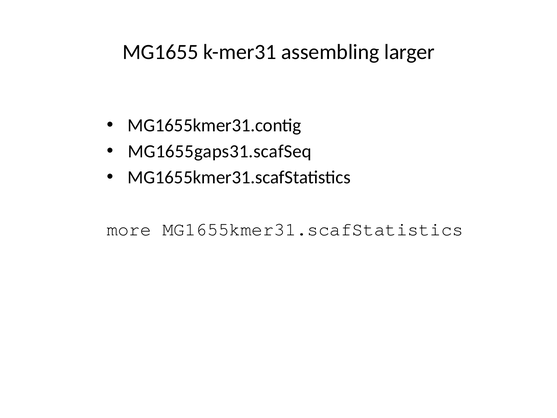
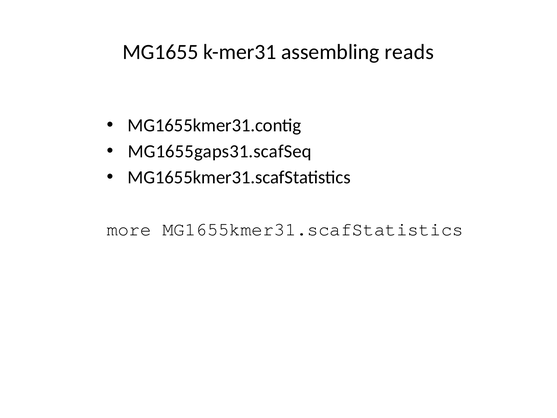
larger: larger -> reads (409, 52)
